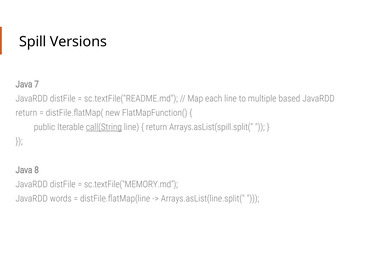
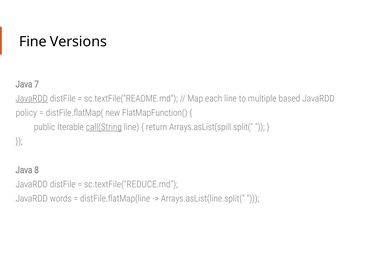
Spill: Spill -> Fine (33, 42)
JavaRDD underline: none -> present (32, 99)
return: return -> policy (26, 113)
sc.textFile("MEMORY.md: sc.textFile("MEMORY.md -> sc.textFile("REDUCE.md (131, 184)
